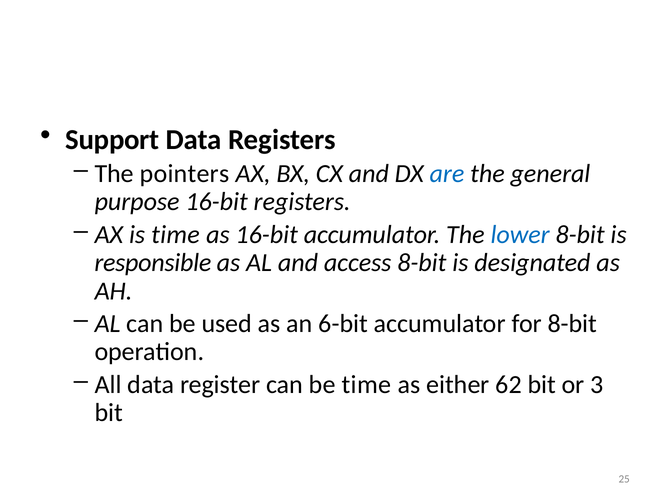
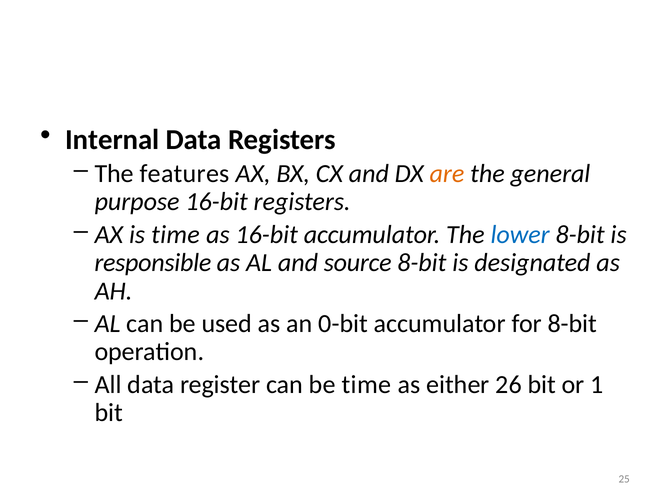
Support: Support -> Internal (112, 140)
pointers: pointers -> features (185, 174)
are colour: blue -> orange (447, 174)
access: access -> source (358, 263)
6-bit: 6-bit -> 0-bit (343, 324)
62: 62 -> 26 (509, 385)
3: 3 -> 1 (597, 385)
